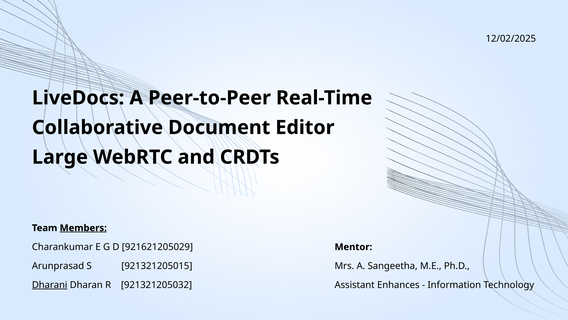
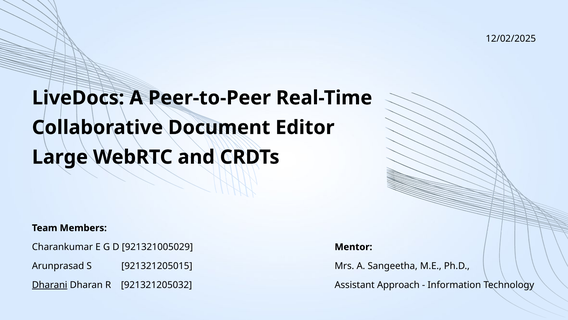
Members underline: present -> none (83, 228)
921621205029: 921621205029 -> 921321005029 (157, 247)
Enhances: Enhances -> Approach (398, 284)
